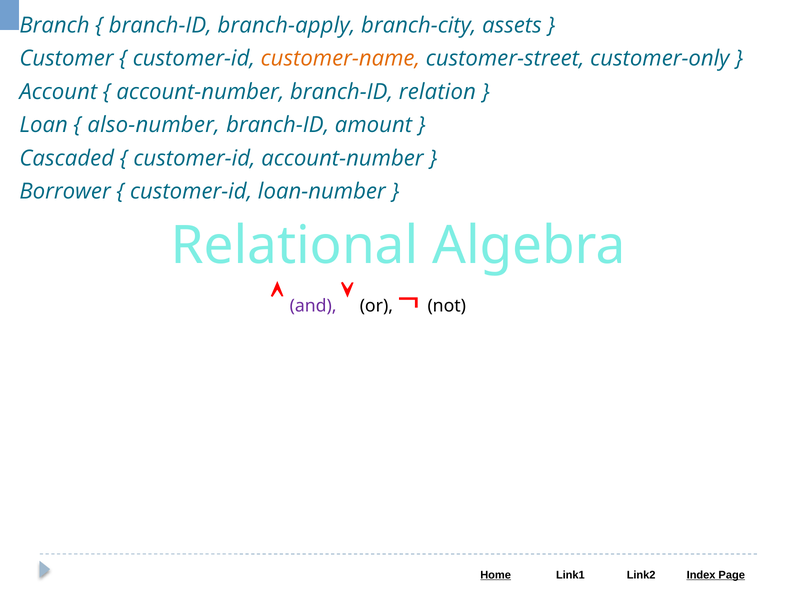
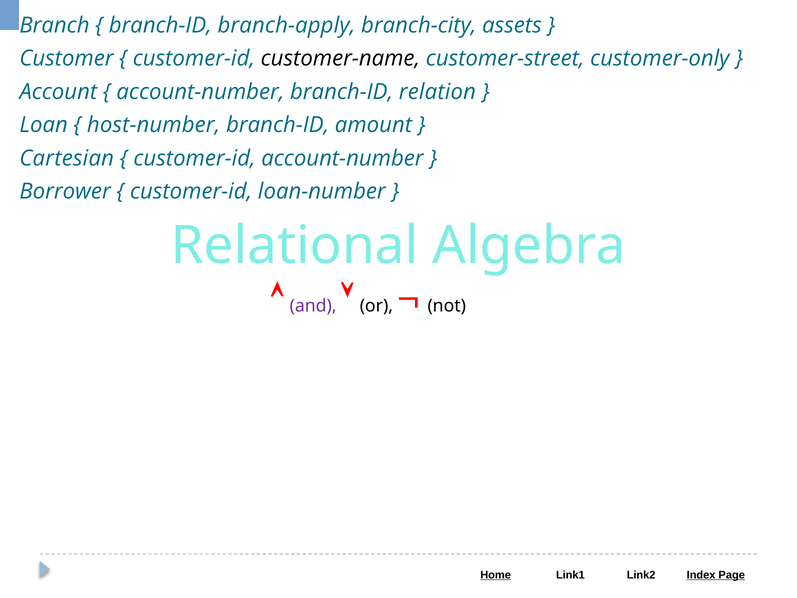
customer-name colour: orange -> black (340, 59)
also-number: also-number -> host-number (154, 125)
Cascaded: Cascaded -> Cartesian (67, 158)
